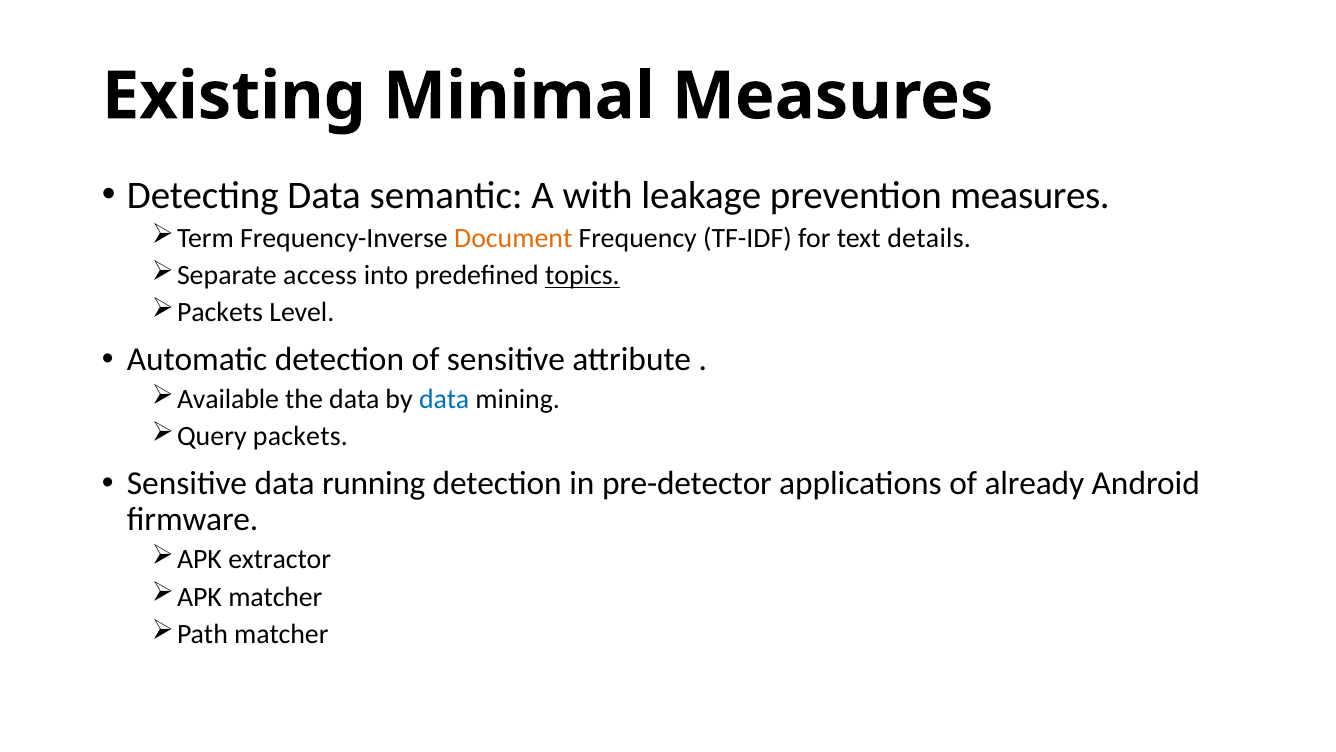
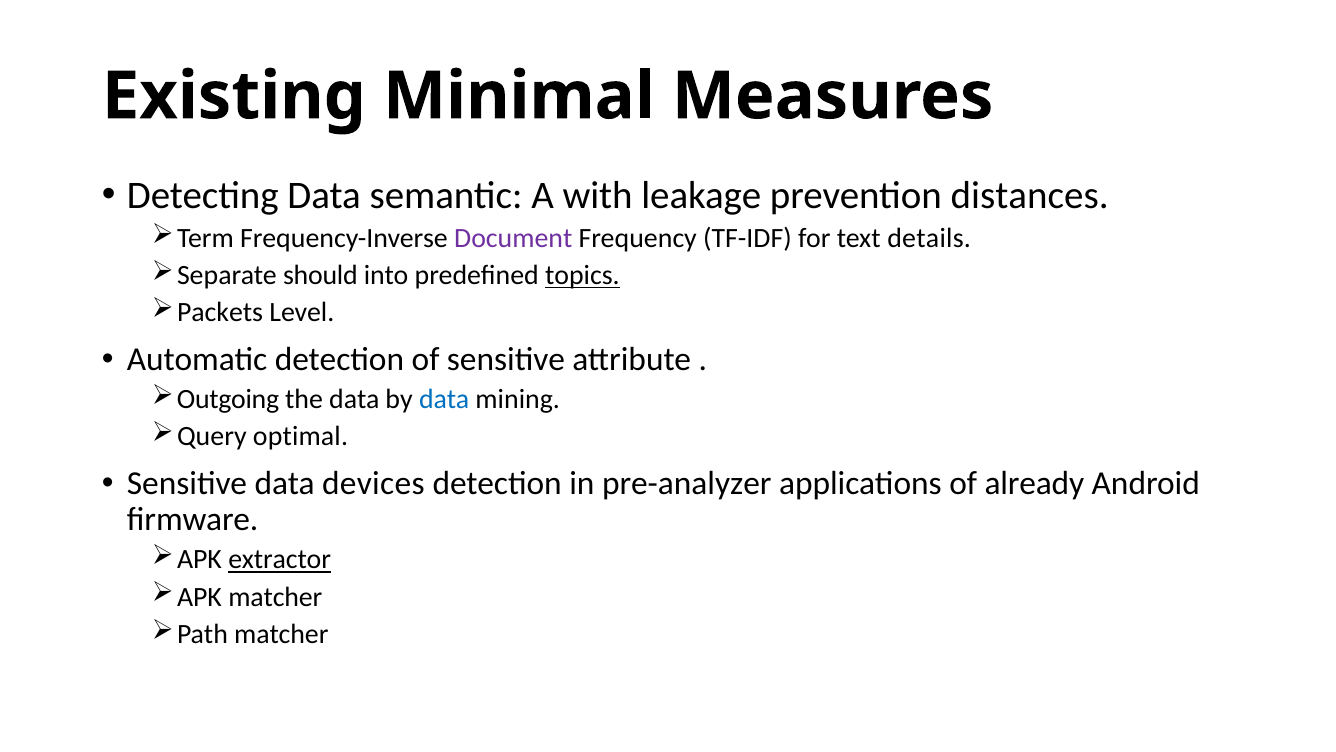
prevention measures: measures -> distances (1030, 195)
Document colour: orange -> purple (513, 238)
access: access -> should (320, 275)
Available: Available -> Outgoing (228, 399)
Query packets: packets -> optimal (300, 436)
running: running -> devices (373, 483)
pre-detector: pre-detector -> pre-analyzer (687, 483)
extractor underline: none -> present (280, 559)
